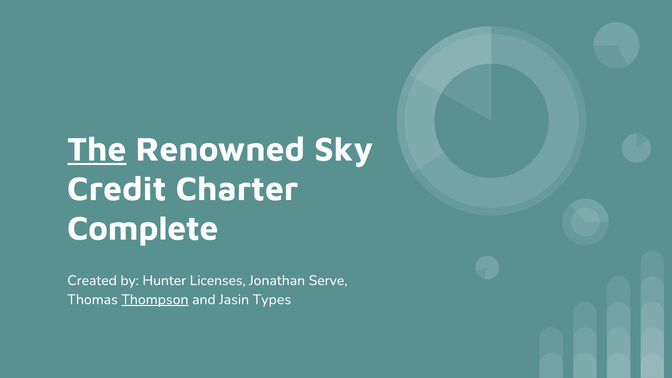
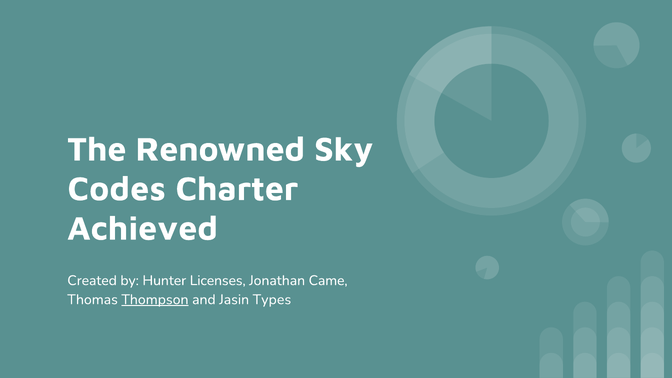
The underline: present -> none (97, 149)
Credit: Credit -> Codes (117, 189)
Complete: Complete -> Achieved (143, 229)
Serve: Serve -> Came (328, 281)
